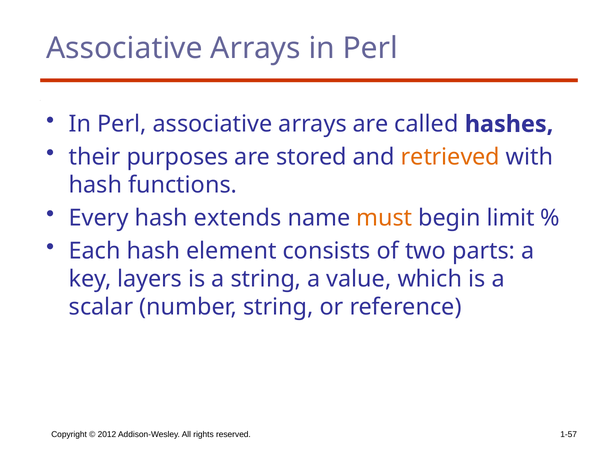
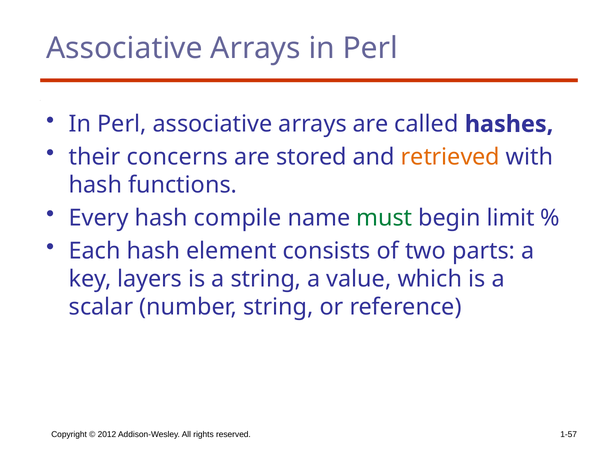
purposes: purposes -> concerns (177, 157)
extends: extends -> compile (238, 218)
must colour: orange -> green (384, 218)
